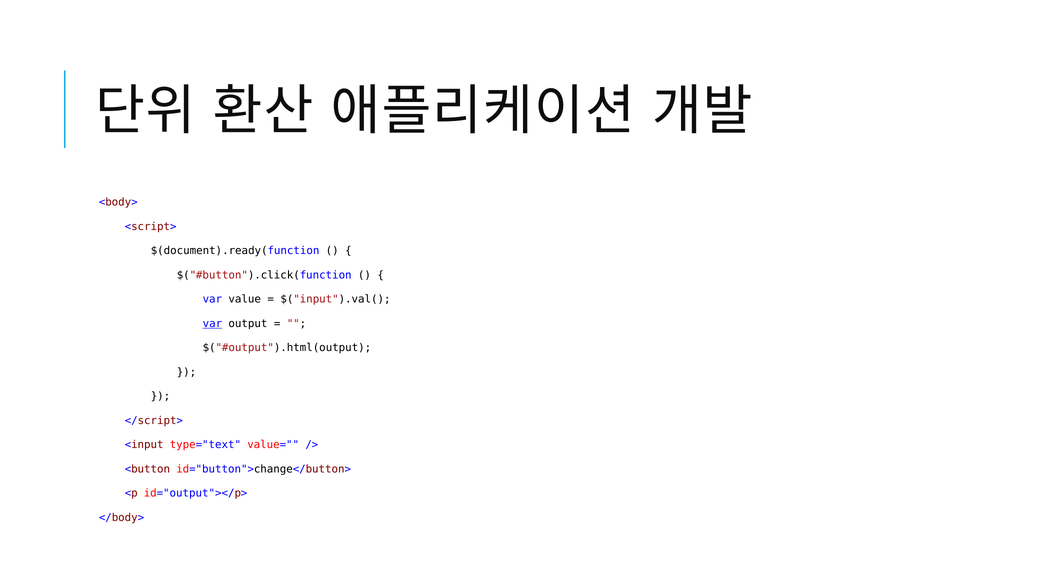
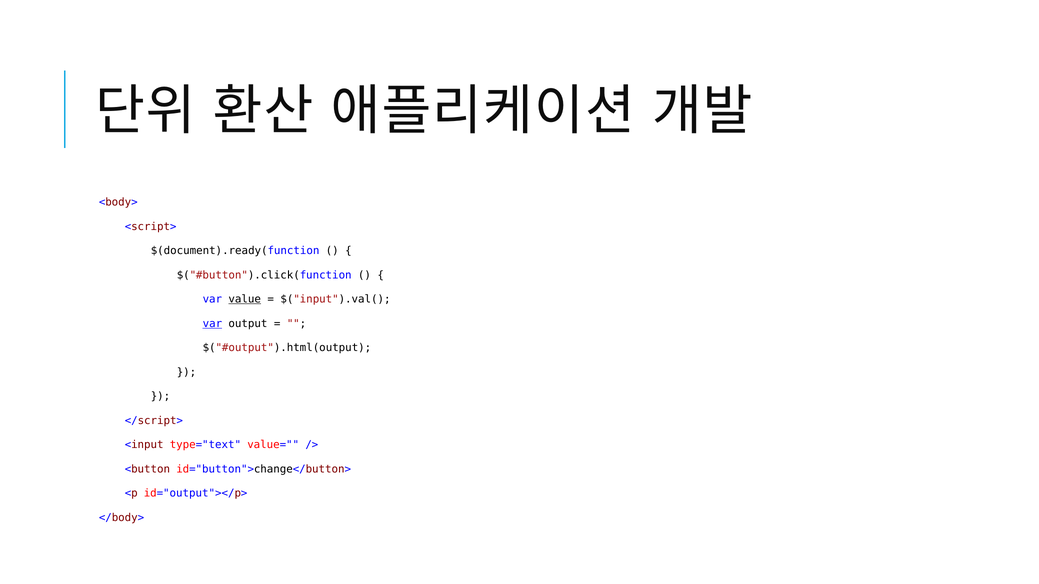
value underline: none -> present (245, 299)
